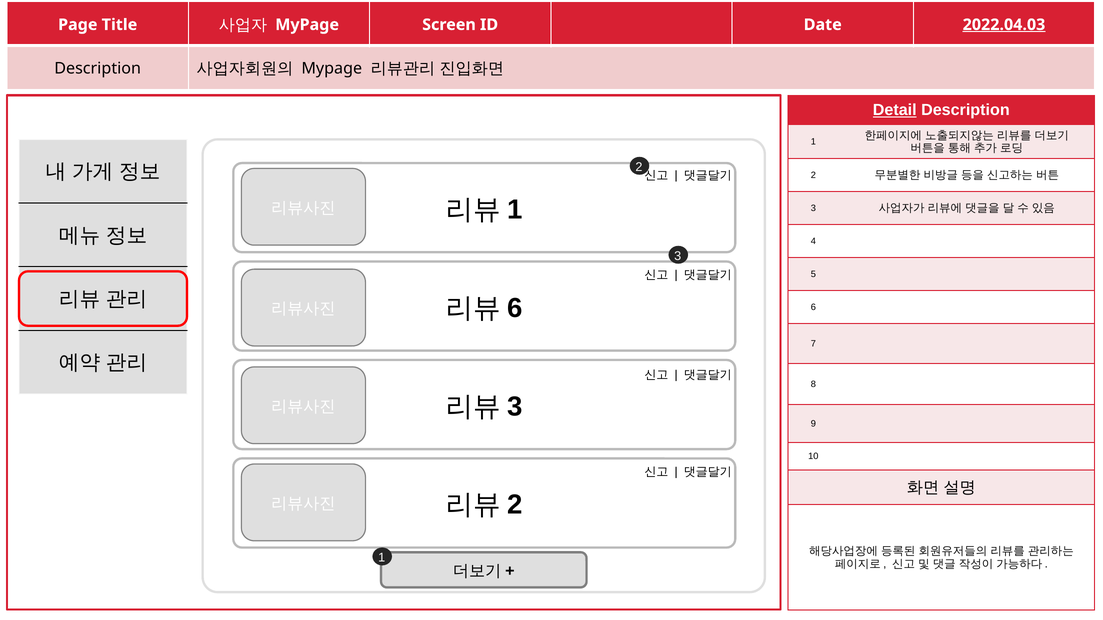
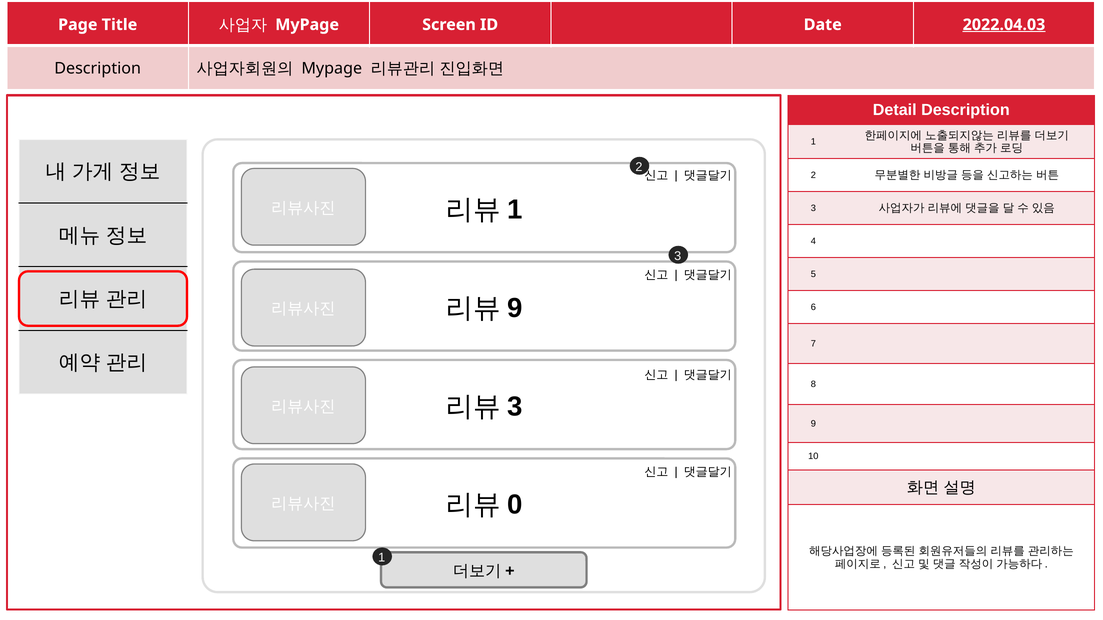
Detail underline: present -> none (895, 110)
6: 6 -> 9 (515, 308)
2: 2 -> 0 (515, 505)
